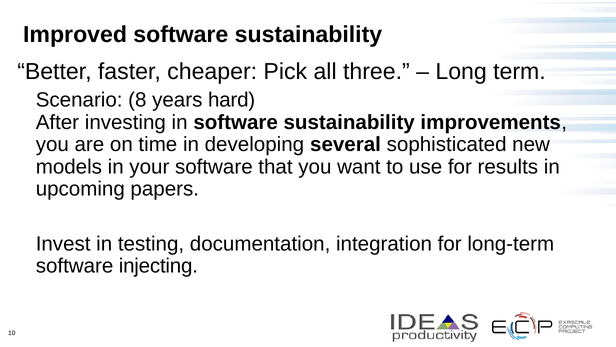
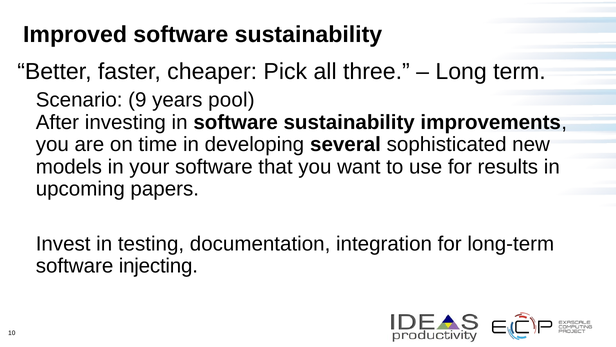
8: 8 -> 9 (137, 100)
hard: hard -> pool (231, 100)
